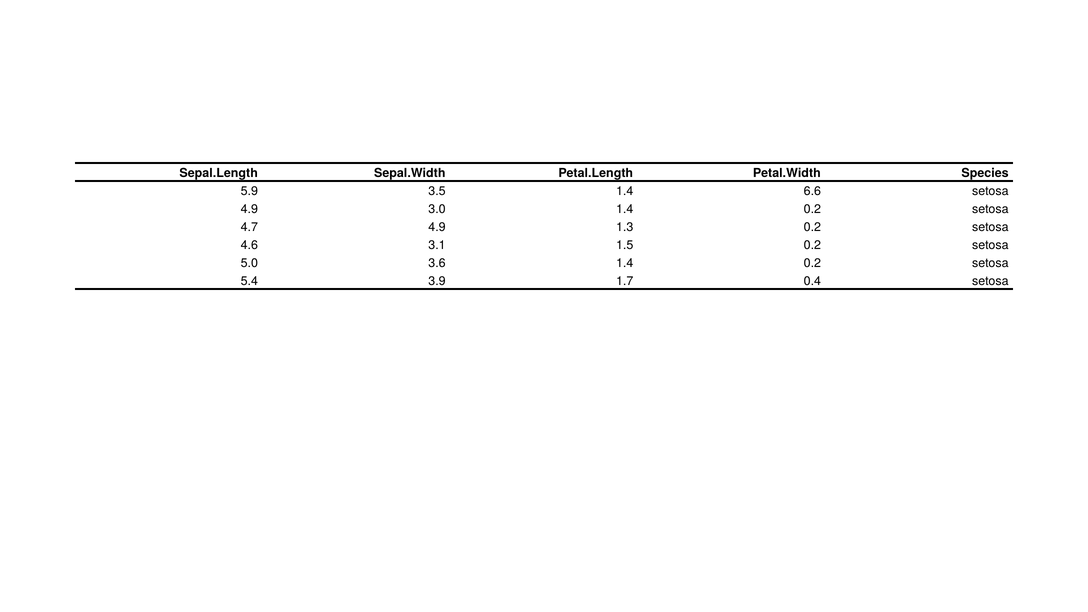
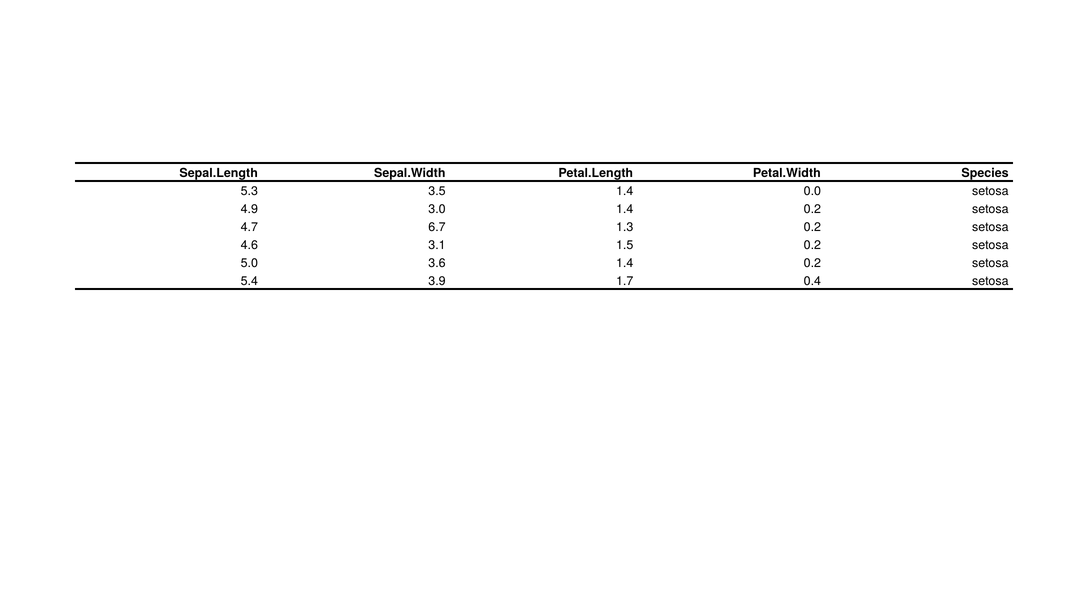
5.9: 5.9 -> 5.3 (249, 191)
6.6: 6.6 -> 0.0 (812, 191)
4.7 4.9: 4.9 -> 6.7 (437, 227)
